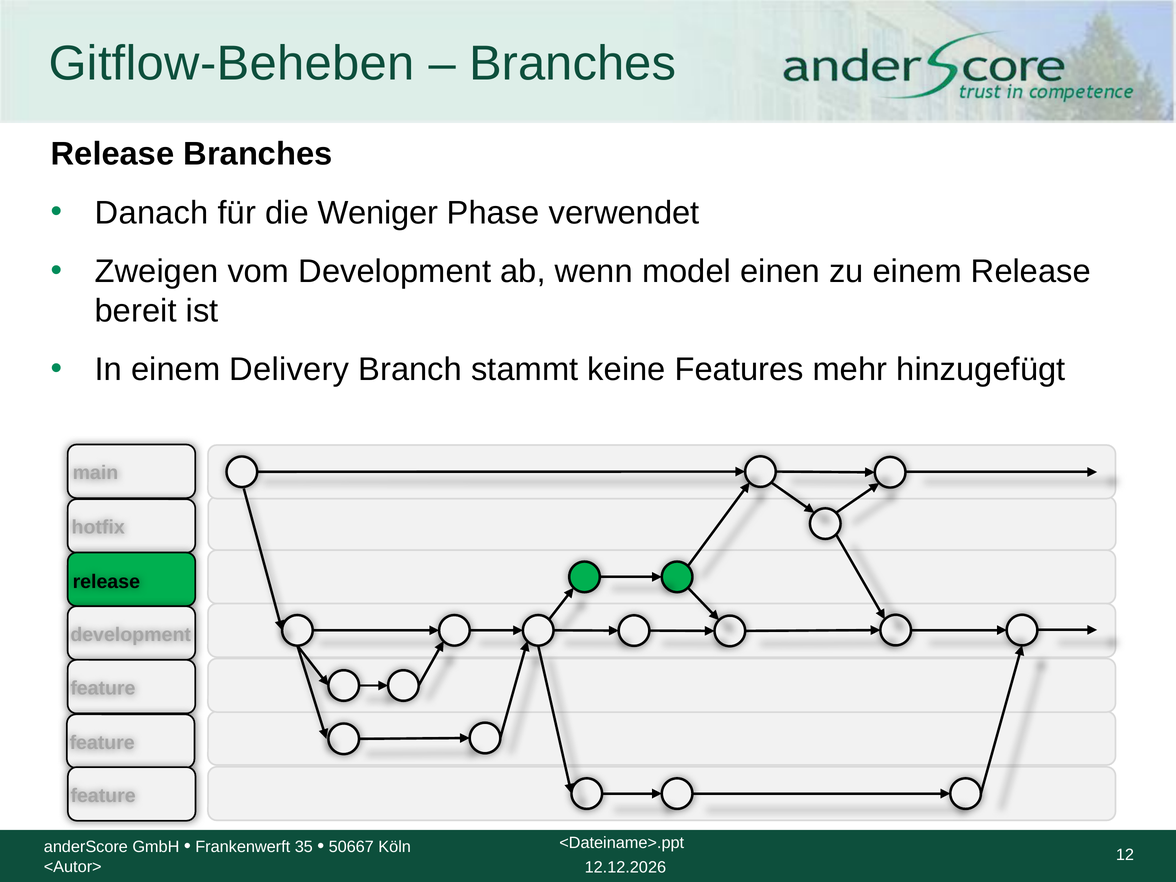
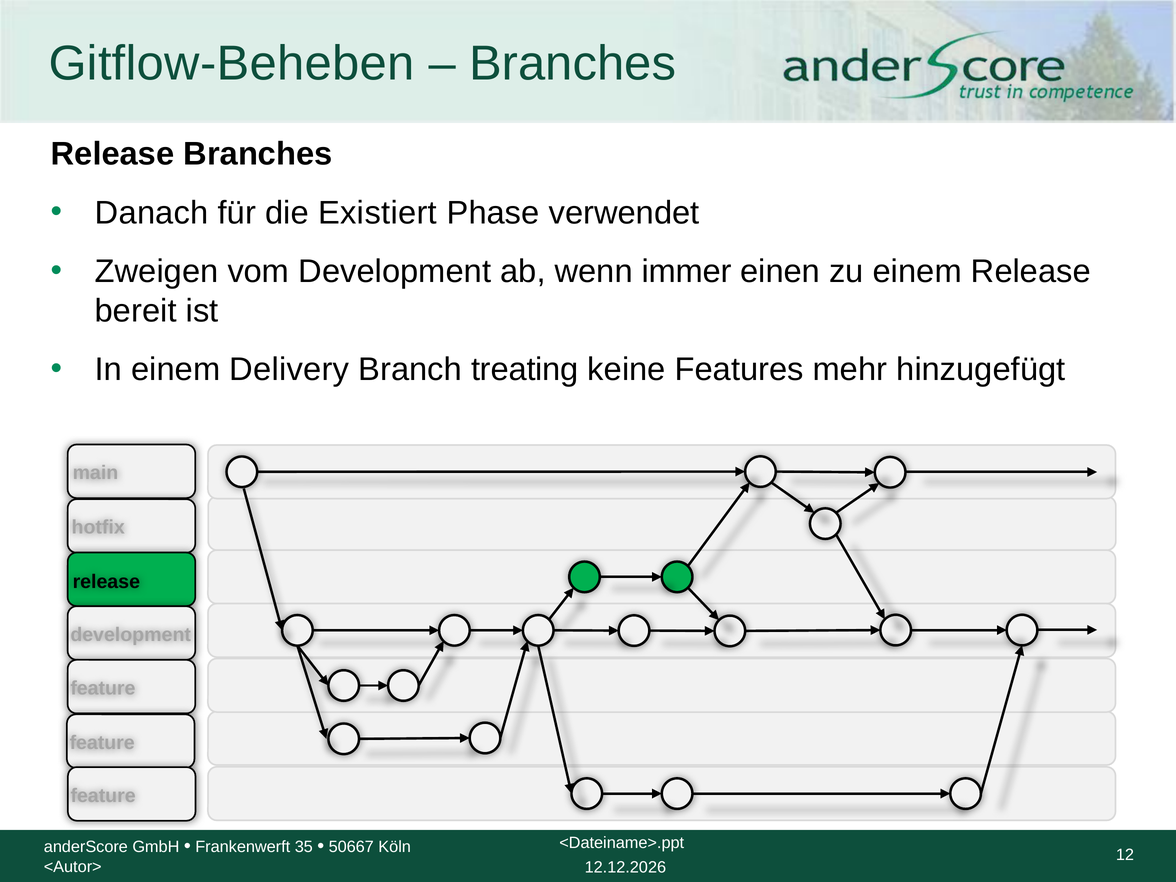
Weniger: Weniger -> Existiert (378, 213)
model: model -> immer (687, 272)
stammt: stammt -> treating (525, 370)
